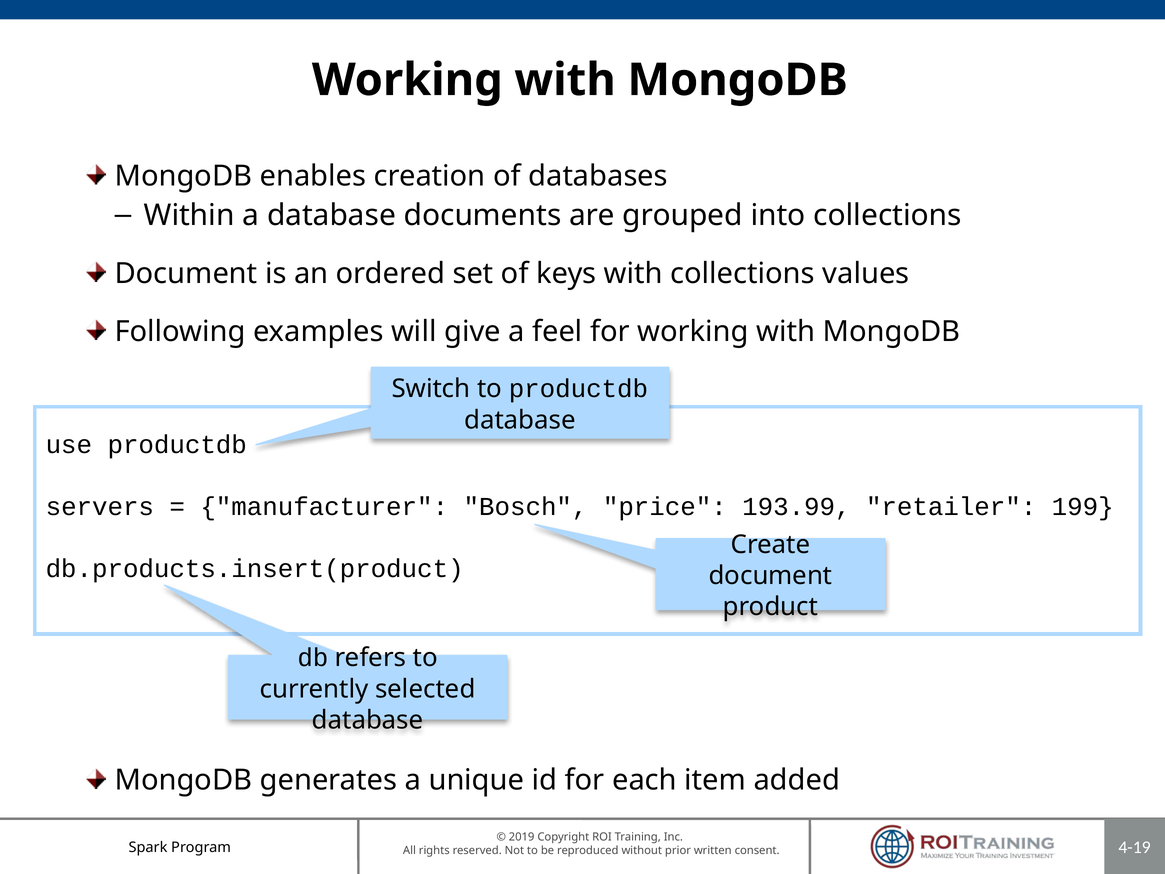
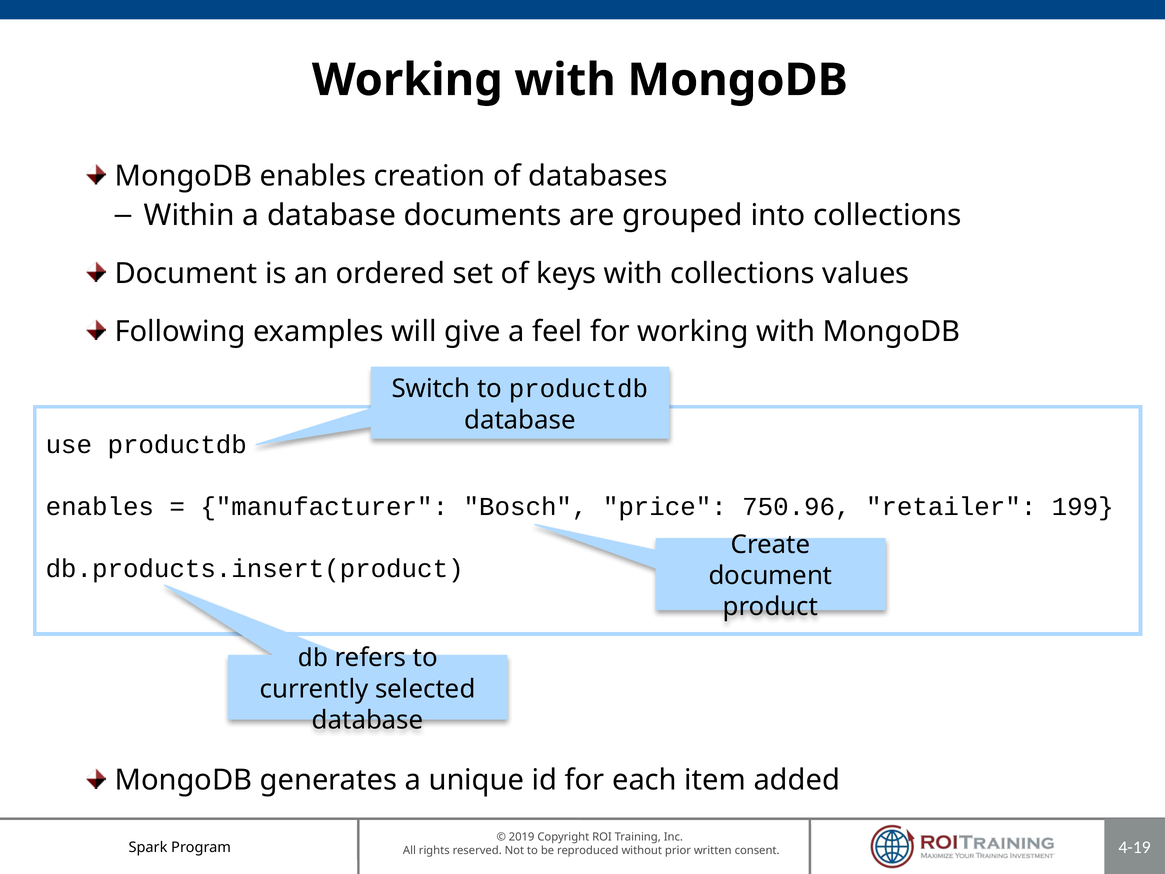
servers: servers -> enables (100, 506)
193.99: 193.99 -> 750.96 (796, 506)
